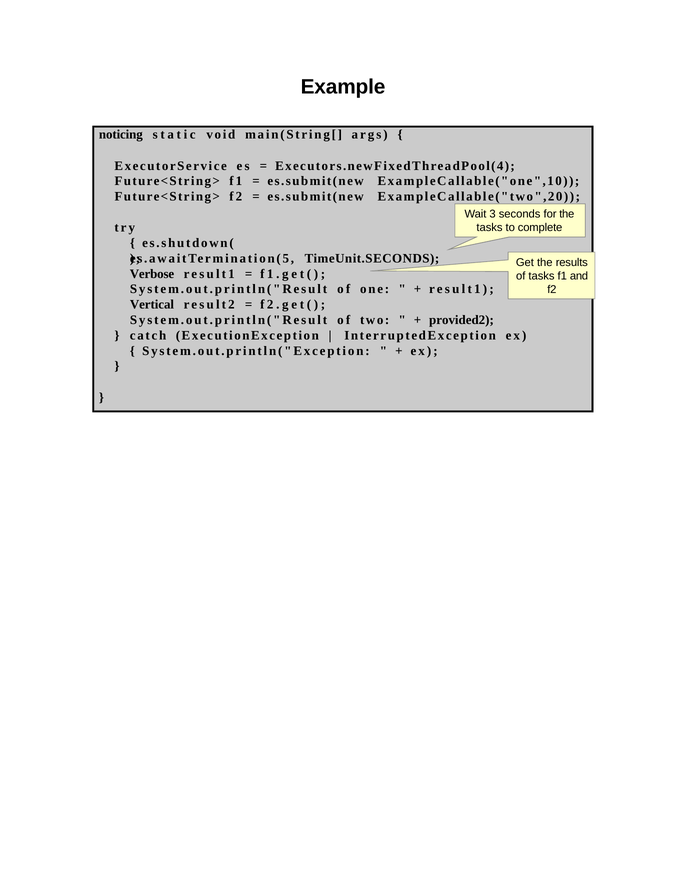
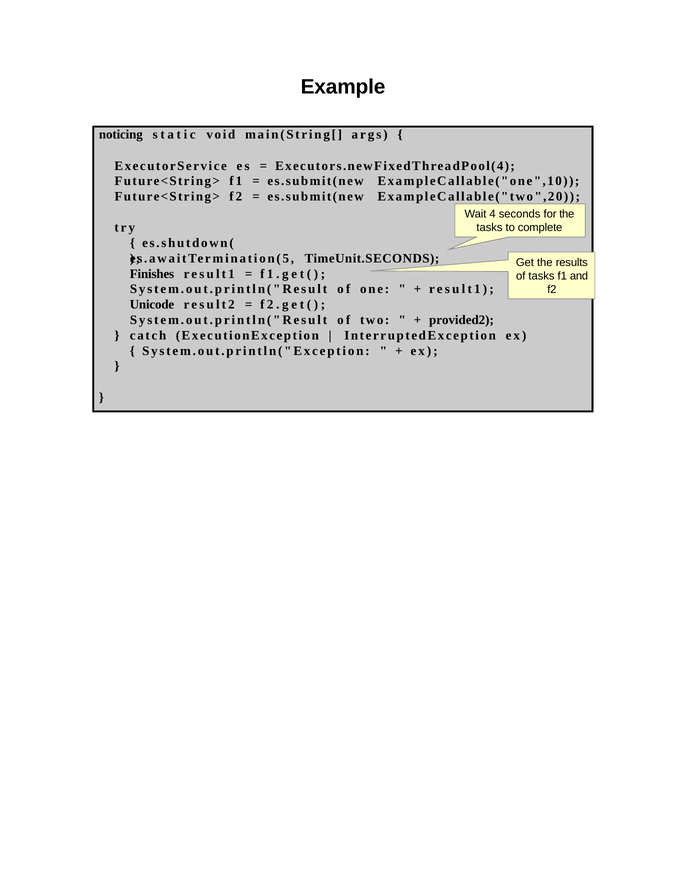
3: 3 -> 4 (493, 214)
Verbose: Verbose -> Finishes (152, 274)
Vertical: Vertical -> Unicode (152, 304)
